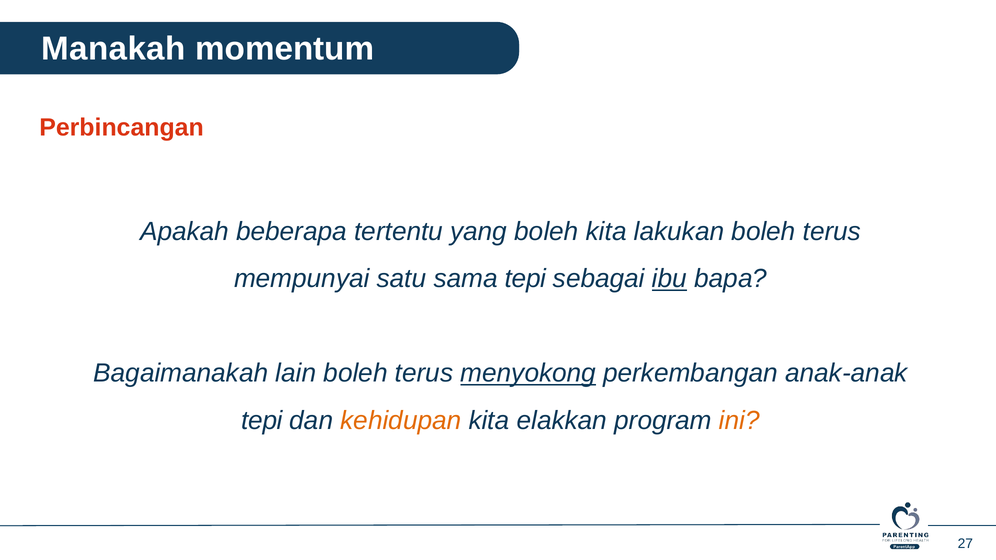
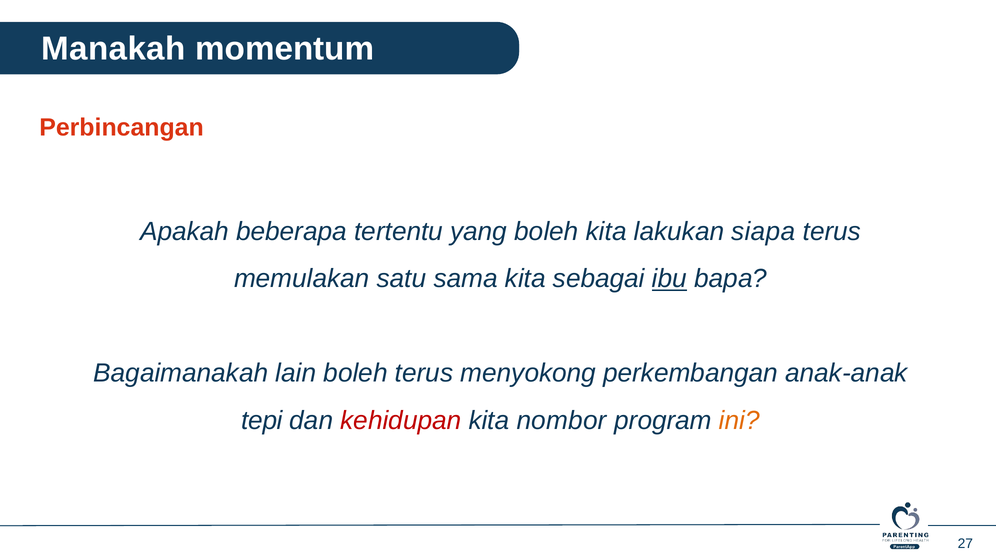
lakukan boleh: boleh -> siapa (763, 232)
mempunyai: mempunyai -> memulakan (302, 279)
sama tepi: tepi -> kita (525, 279)
menyokong underline: present -> none (528, 373)
kehidupan colour: orange -> red (401, 421)
elakkan: elakkan -> nombor (562, 421)
